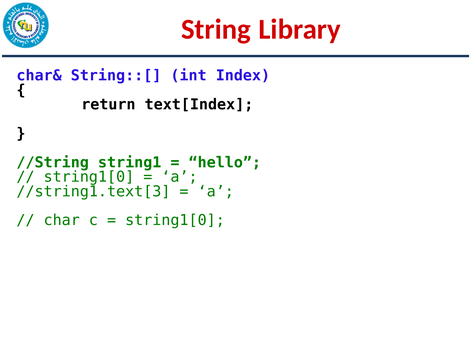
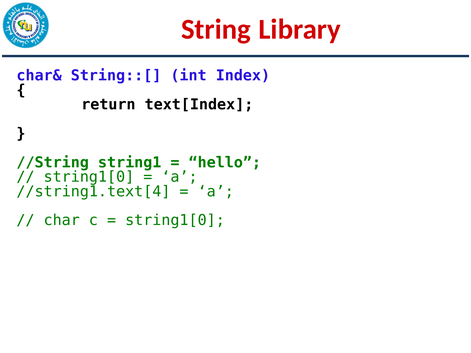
//string1.text[3: //string1.text[3 -> //string1.text[4 (93, 192)
